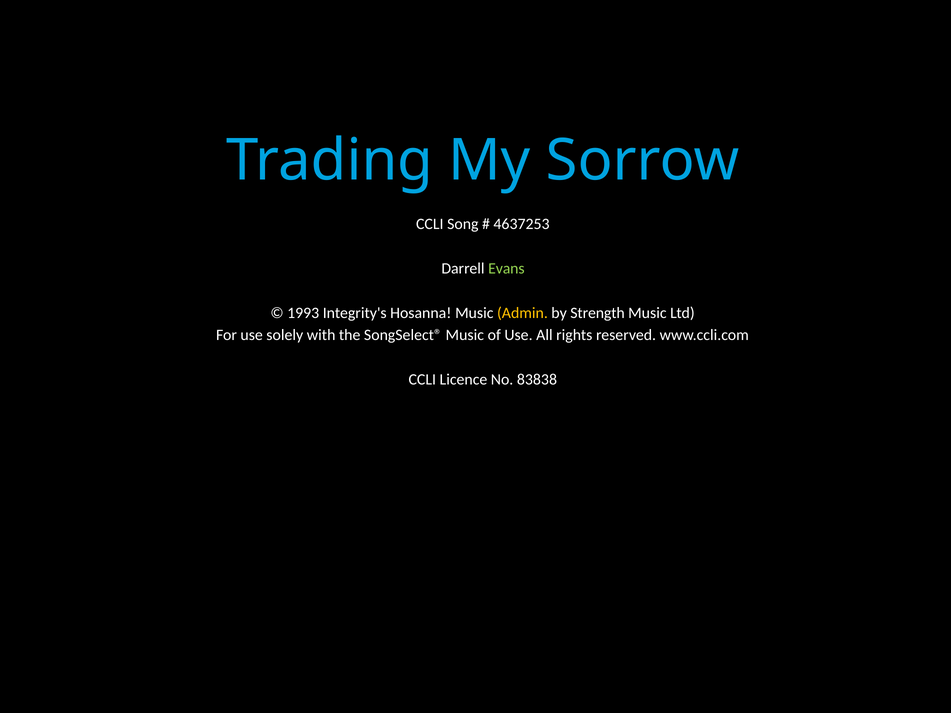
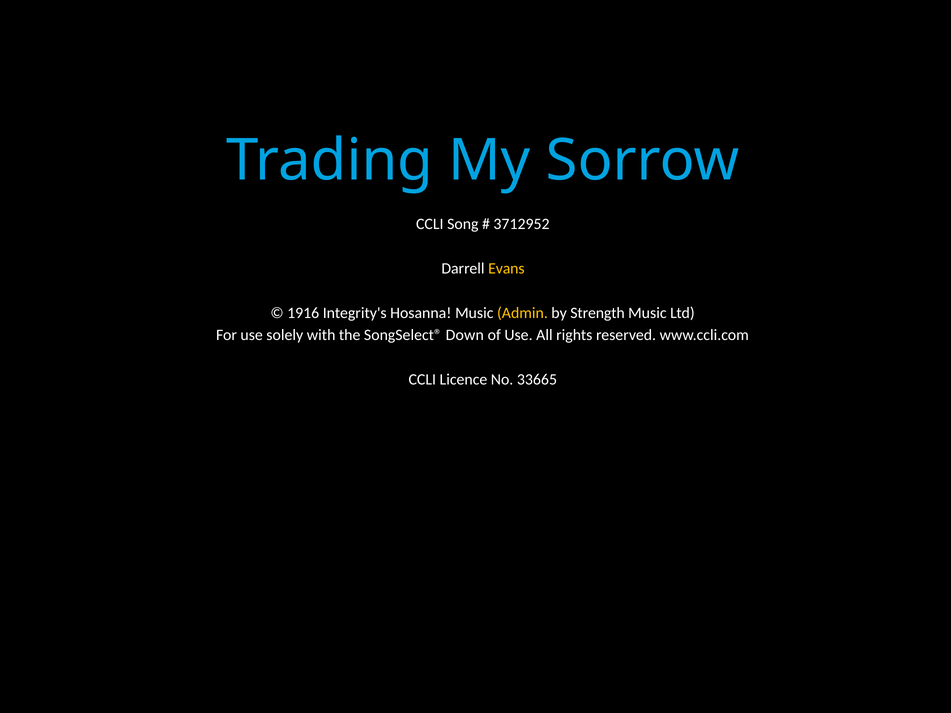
4637253: 4637253 -> 3712952 (522, 224)
Evans colour: light green -> yellow (506, 269)
1993: 1993 -> 1916 (303, 313)
SongSelect® Music: Music -> Down (465, 335)
83838: 83838 -> 33665 (537, 380)
